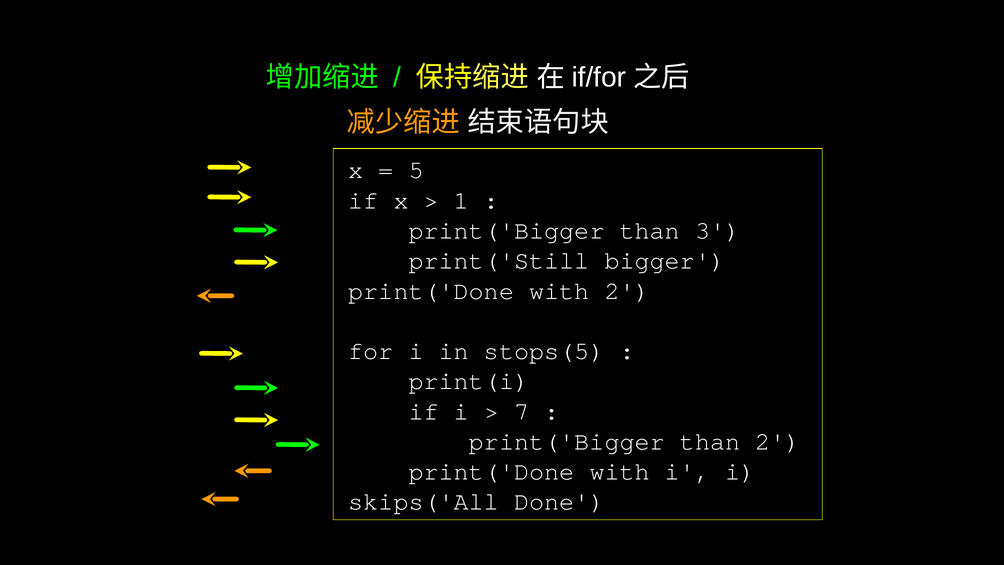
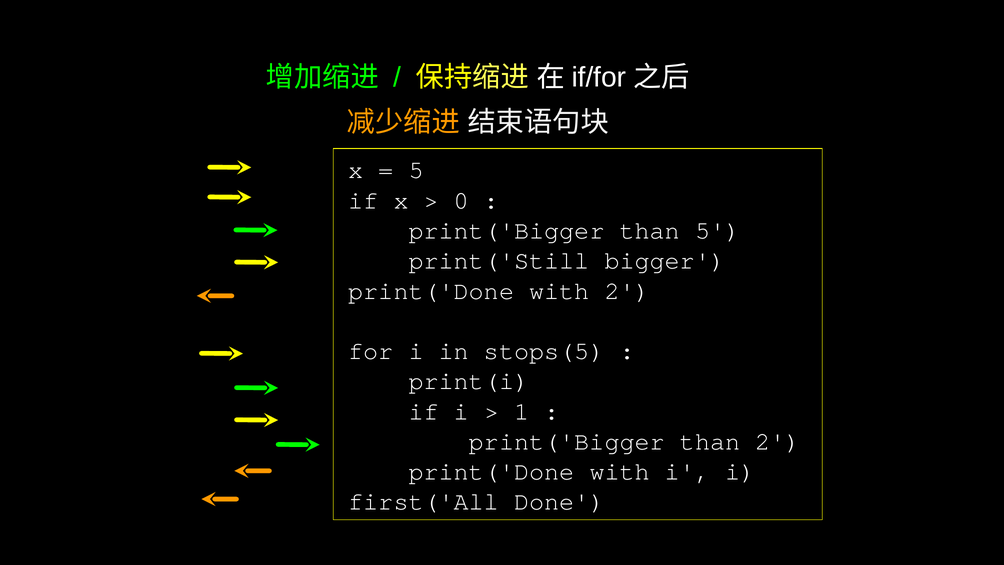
1: 1 -> 0 (461, 200)
than 3: 3 -> 5 (718, 230)
7: 7 -> 1 (522, 411)
skips('All: skips('All -> first('All (424, 501)
